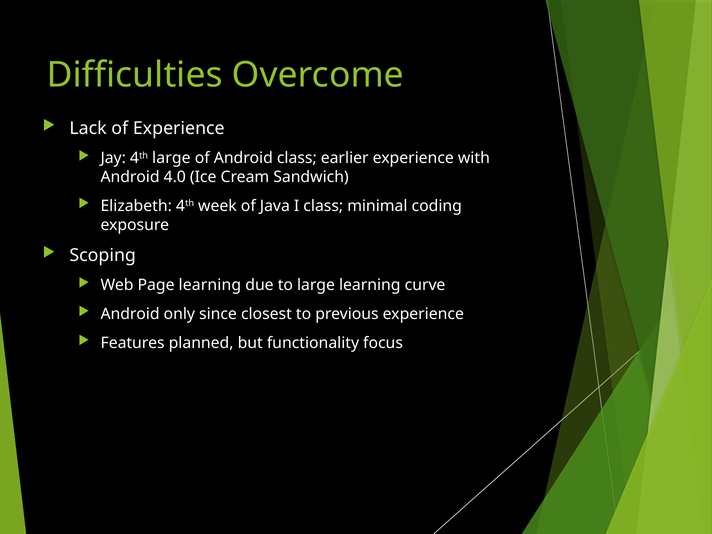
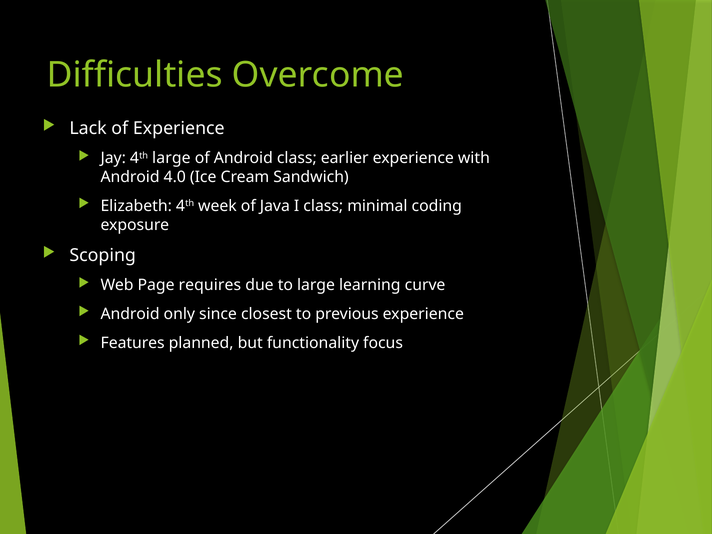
Page learning: learning -> requires (210, 285)
